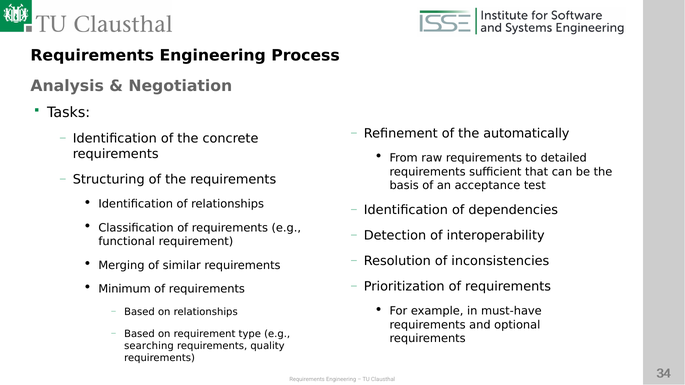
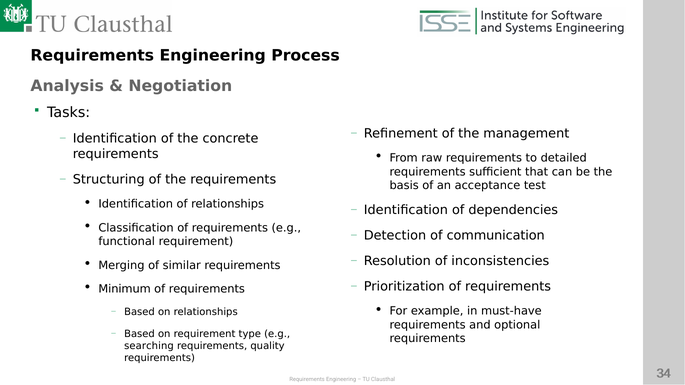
automatically: automatically -> management (526, 134)
interoperability: interoperability -> communication (496, 236)
